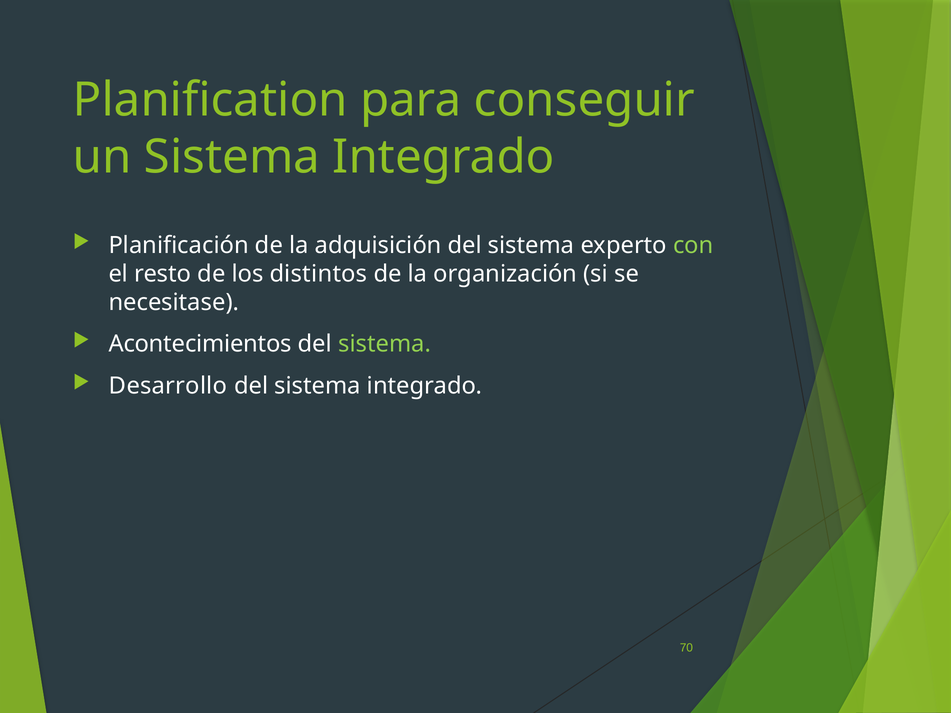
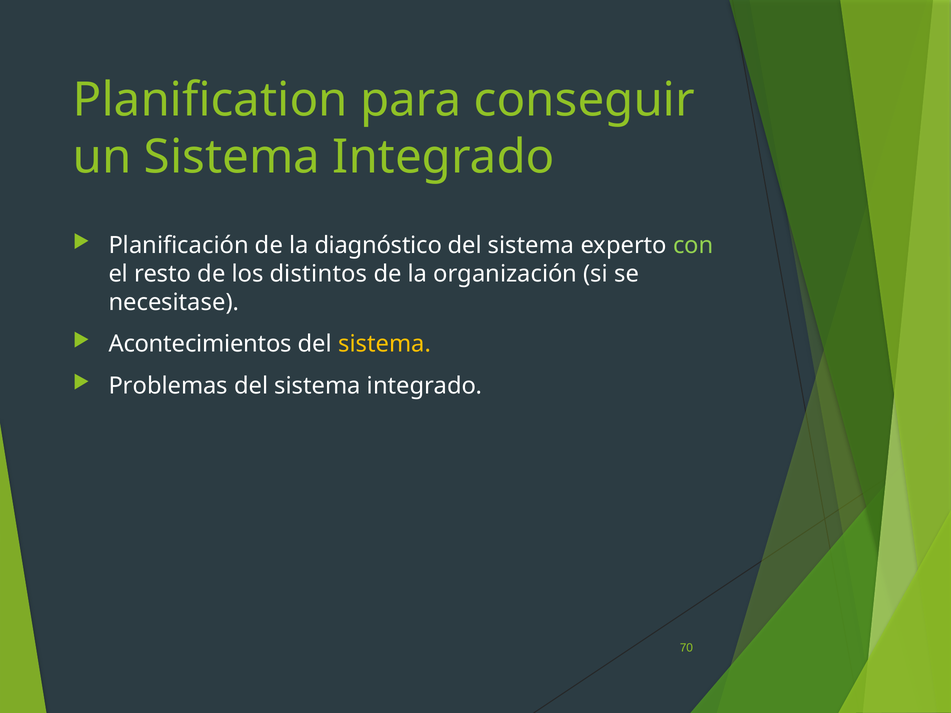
adquisición: adquisición -> diagnóstico (378, 245)
sistema colour: light green -> yellow (385, 344)
Desarrollo: Desarrollo -> Problemas (168, 386)
